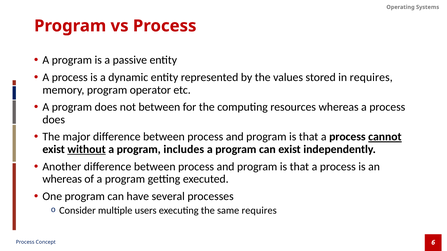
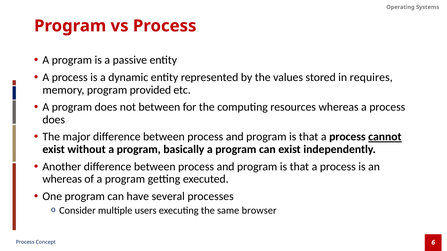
operator: operator -> provided (150, 90)
without underline: present -> none (87, 150)
includes: includes -> basically (184, 150)
same requires: requires -> browser (259, 211)
